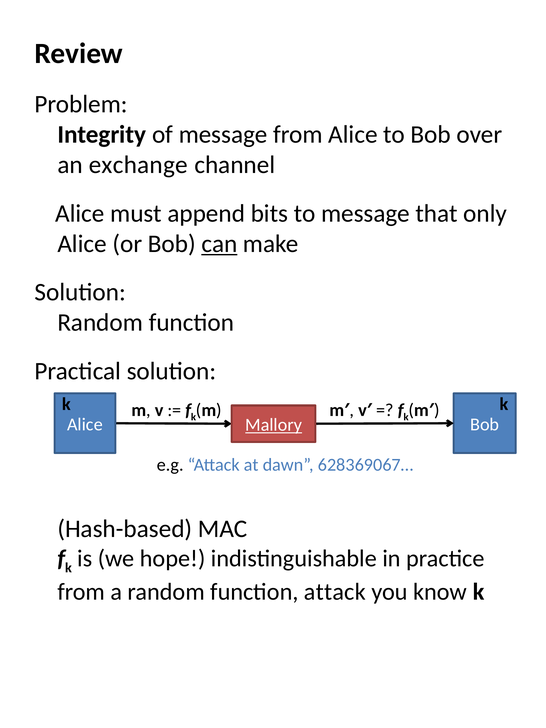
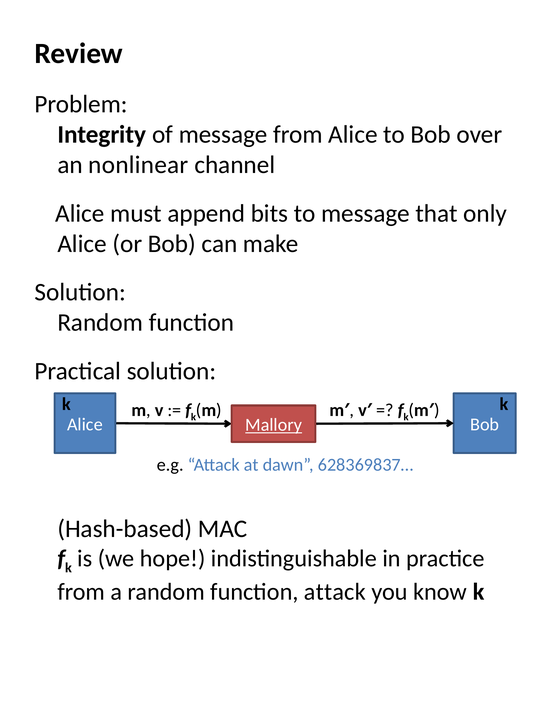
exchange: exchange -> nonlinear (138, 165)
can underline: present -> none (219, 244)
628369067…: 628369067… -> 628369837… (366, 465)
